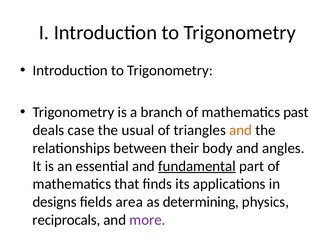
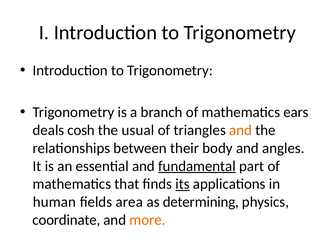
past: past -> ears (296, 112)
case: case -> cosh (81, 130)
its underline: none -> present (182, 183)
designs: designs -> human (54, 201)
reciprocals: reciprocals -> coordinate (66, 219)
more colour: purple -> orange (147, 219)
